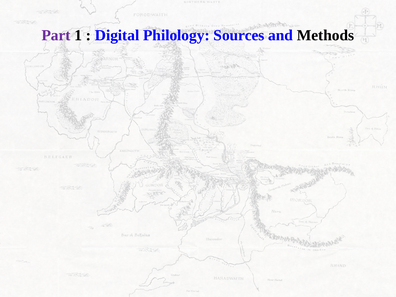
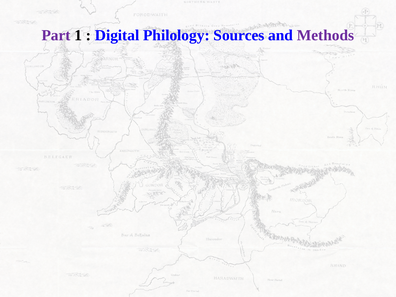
Methods colour: black -> purple (325, 35)
